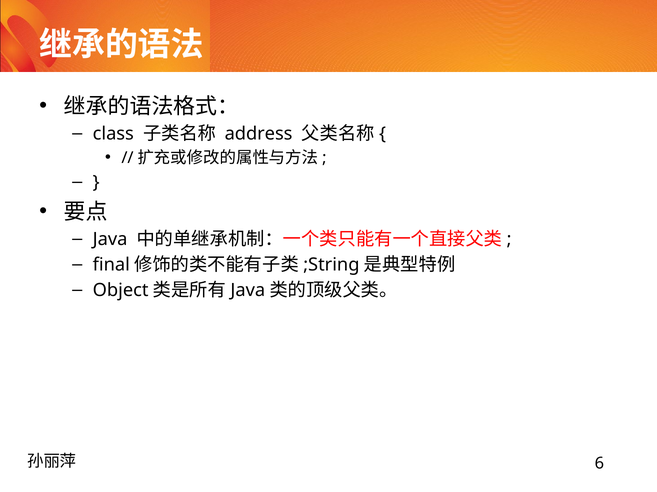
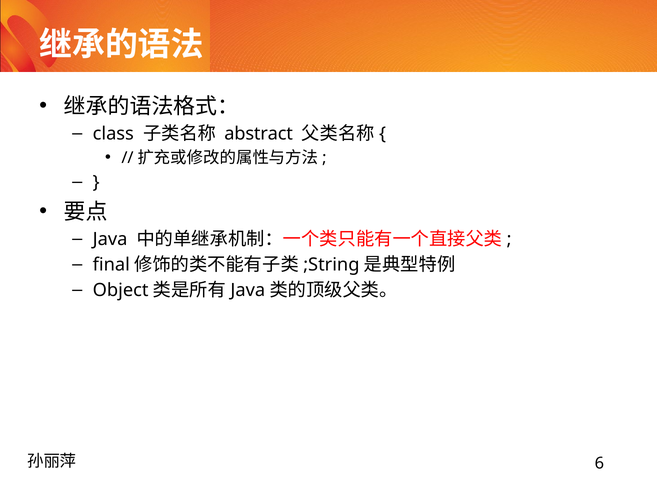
address: address -> abstract (259, 134)
